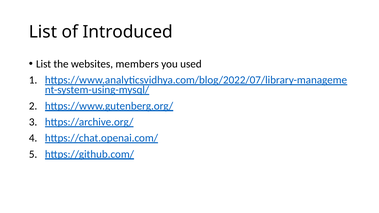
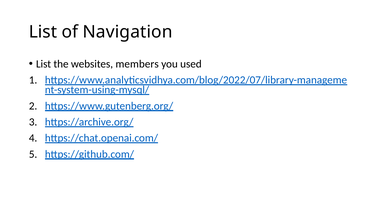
Introduced: Introduced -> Navigation (128, 32)
